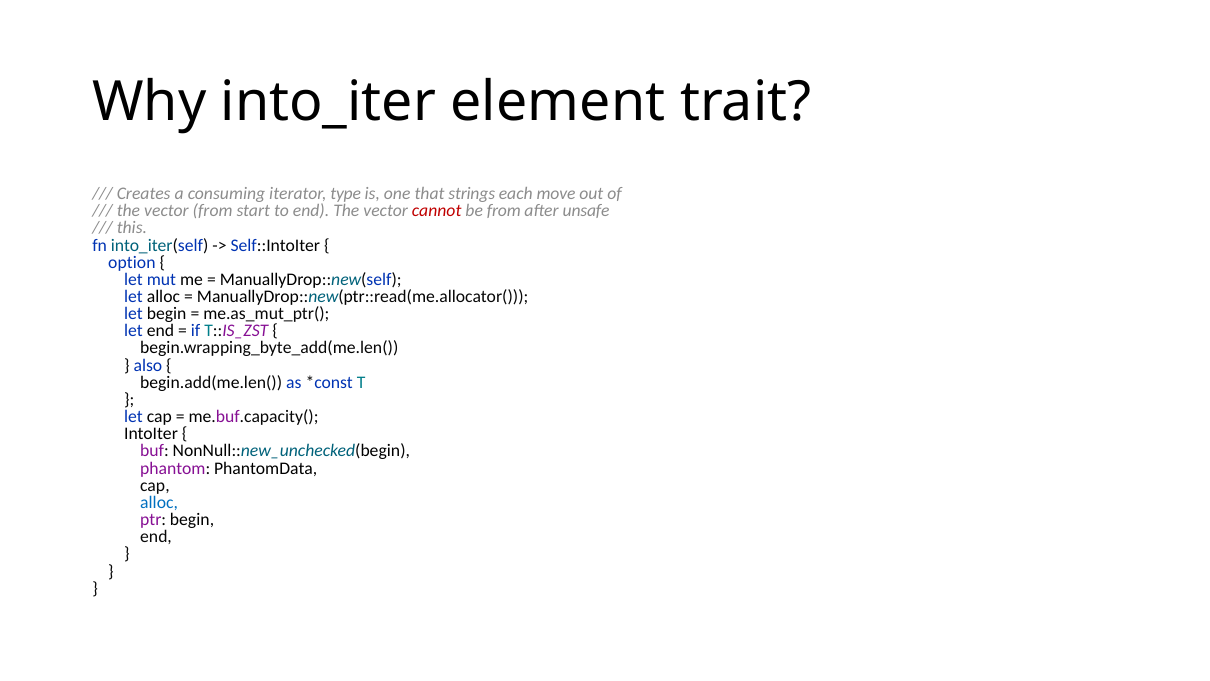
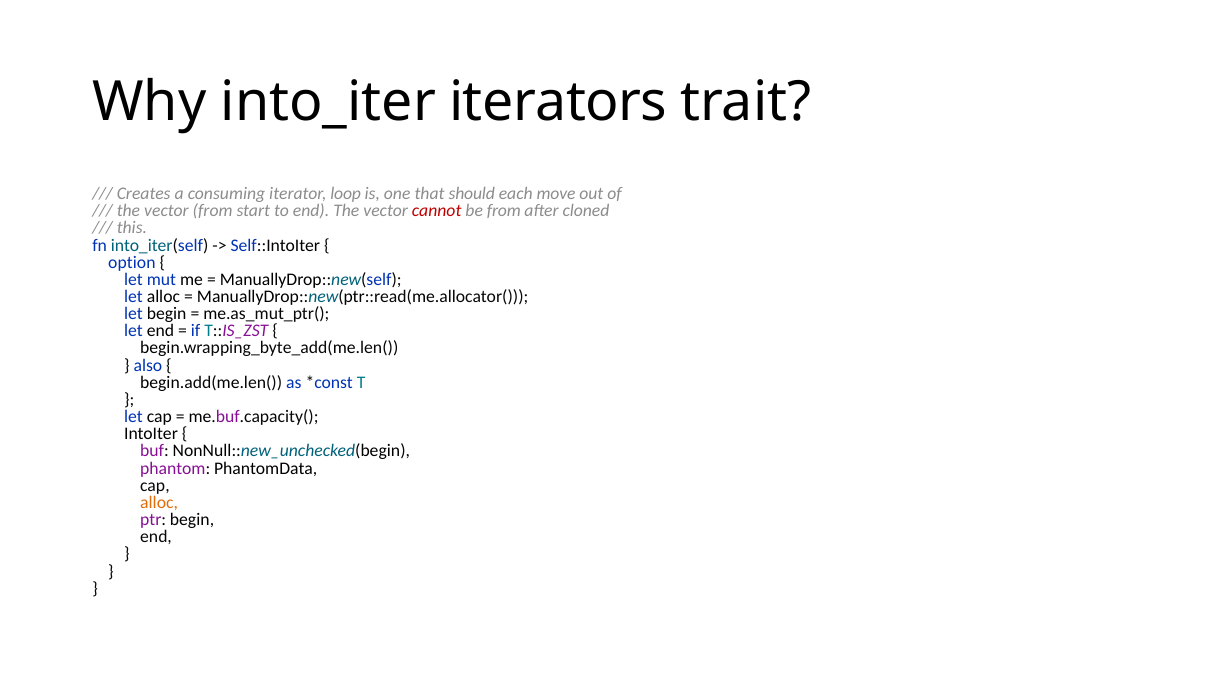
element: element -> iterators (558, 102)
type: type -> loop (346, 194)
strings: strings -> should (472, 194)
unsafe: unsafe -> cloned (586, 211)
alloc colour: blue -> orange (159, 502)
